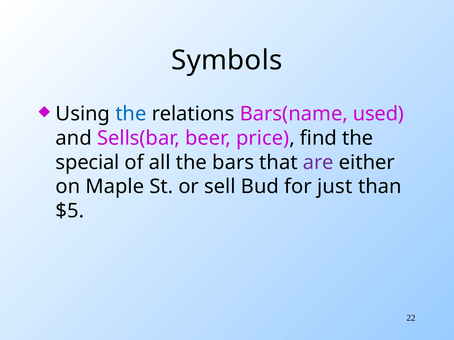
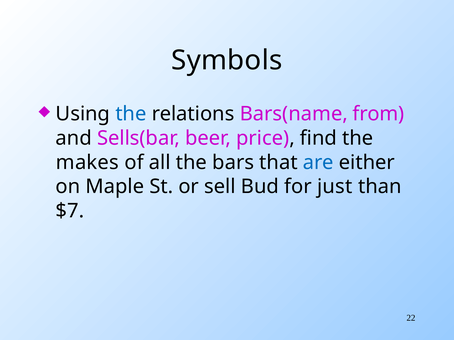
used: used -> from (378, 114)
special: special -> makes (87, 163)
are colour: purple -> blue (318, 163)
$5: $5 -> $7 (70, 211)
